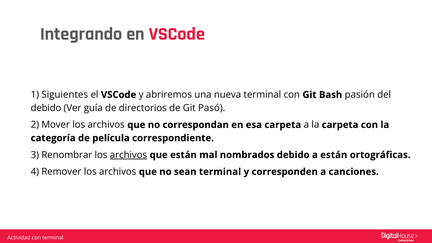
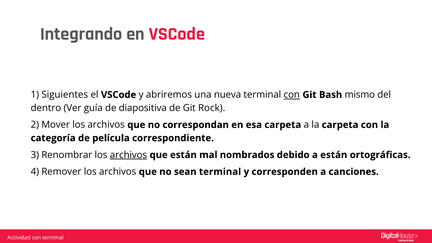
con underline: none -> present (292, 95)
pasión: pasión -> mismo (360, 95)
debido: debido -> dentro (46, 108)
directorios: directorios -> diapositiva (143, 108)
Pasó: Pasó -> Rock (212, 108)
